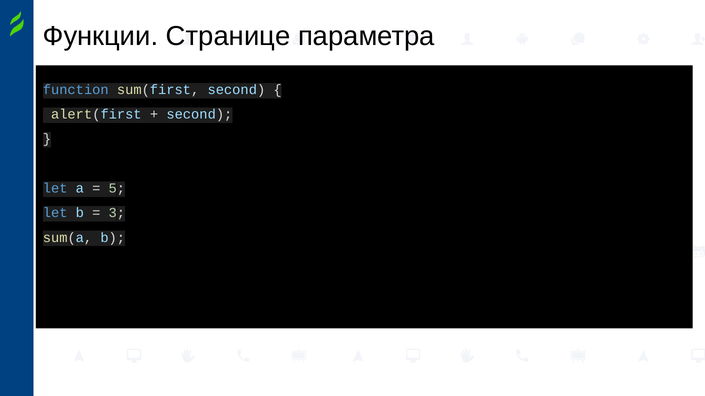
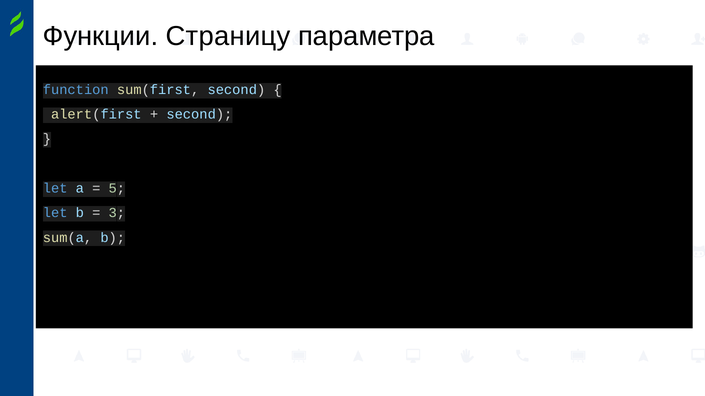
Странице: Странице -> Страницу (228, 36)
